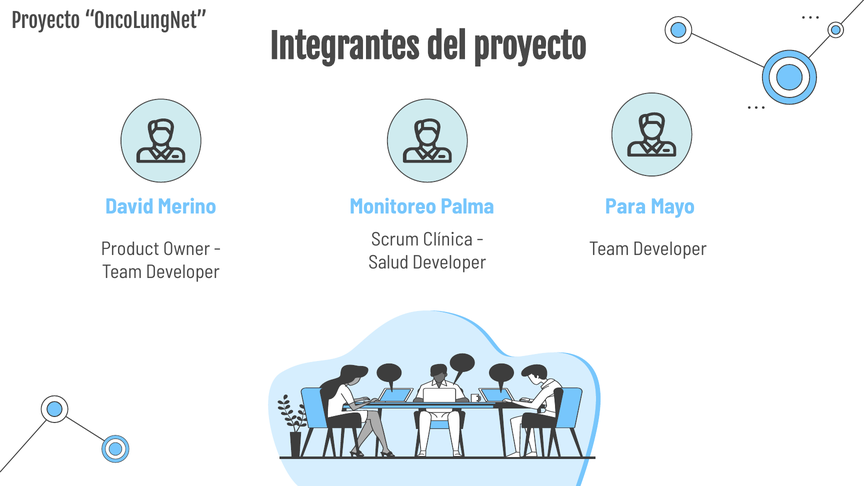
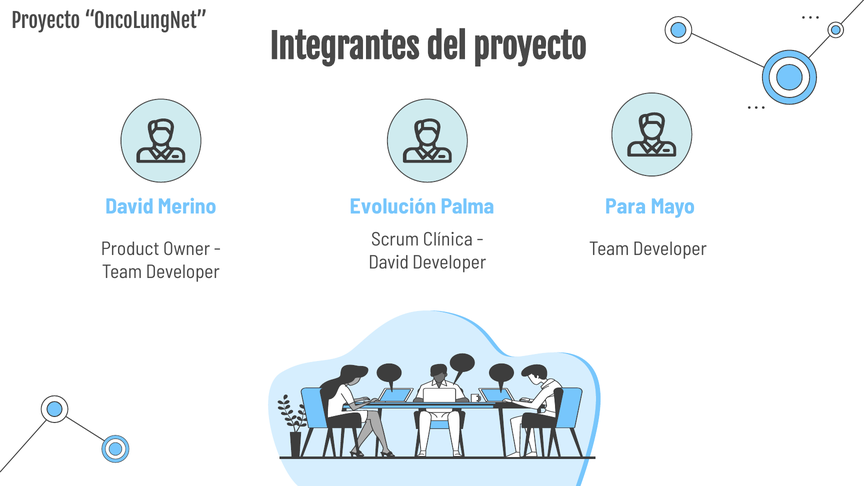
Monitoreo: Monitoreo -> Evolución (393, 207)
Salud: Salud -> David (389, 262)
